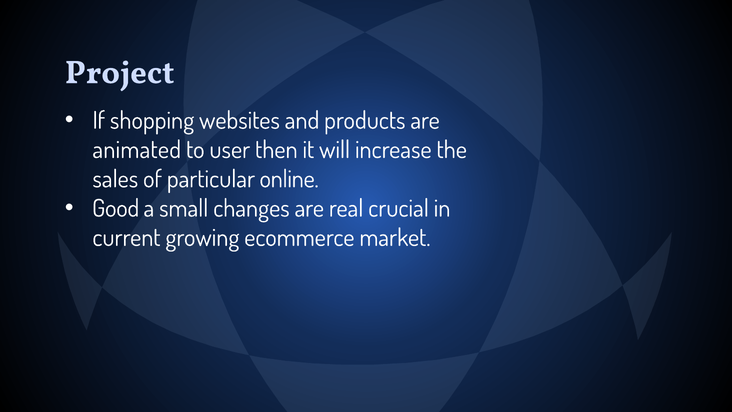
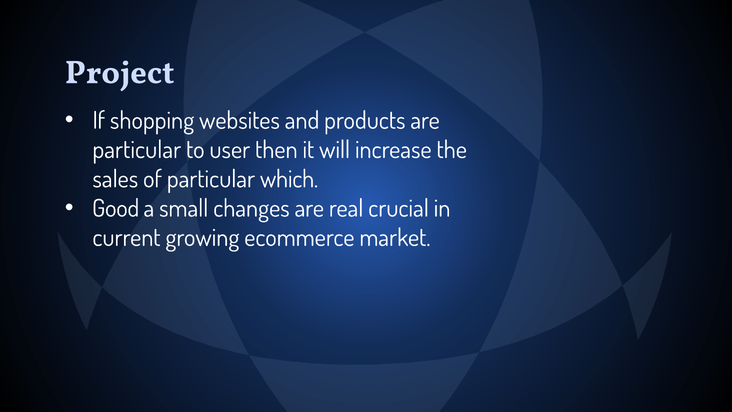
animated: animated -> particular (137, 150)
online: online -> which (289, 179)
